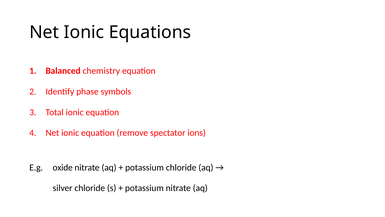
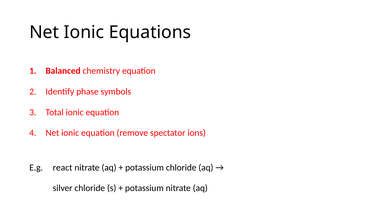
oxide: oxide -> react (63, 167)
